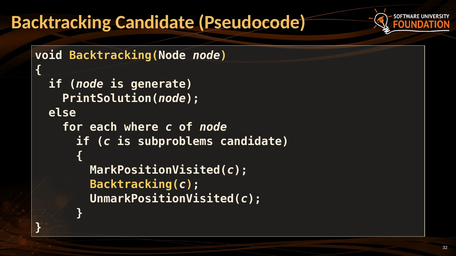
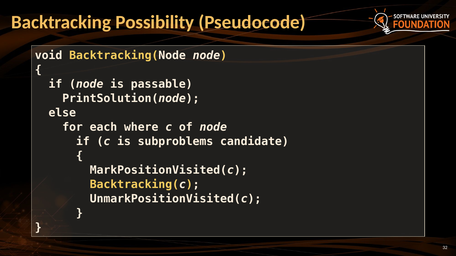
Backtracking Candidate: Candidate -> Possibility (155, 22)
generate: generate -> passable (162, 84)
